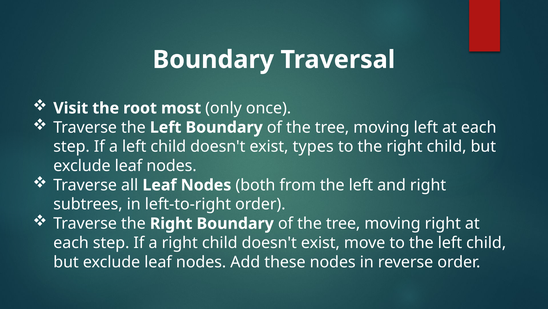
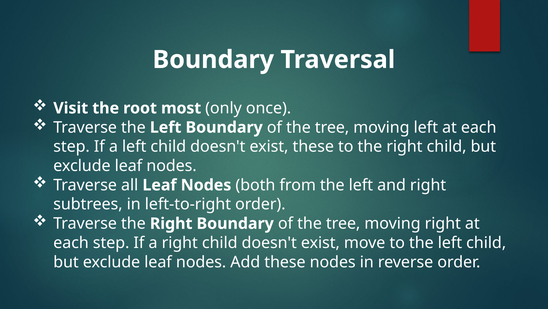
exist types: types -> these (313, 146)
